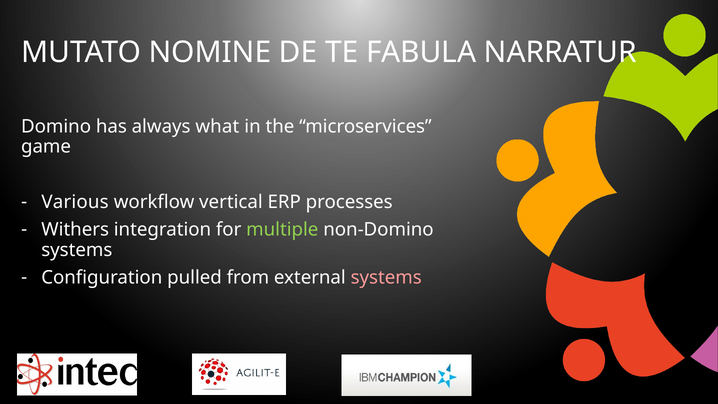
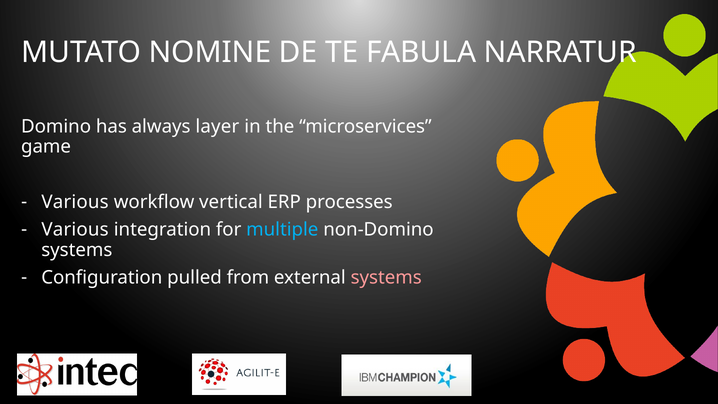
what: what -> layer (217, 127)
Withers: Withers -> Various (75, 230)
multiple colour: light green -> light blue (282, 230)
